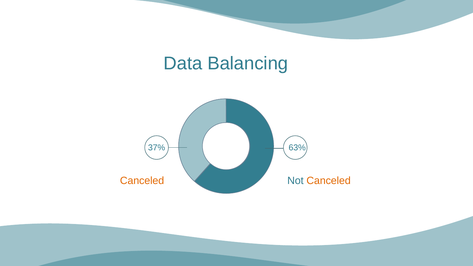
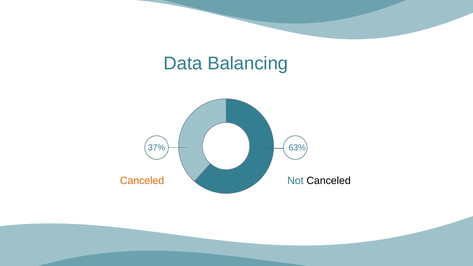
Canceled colour: orange -> black (329, 181)
